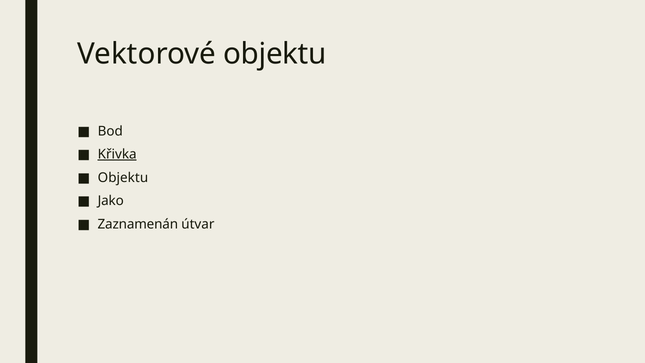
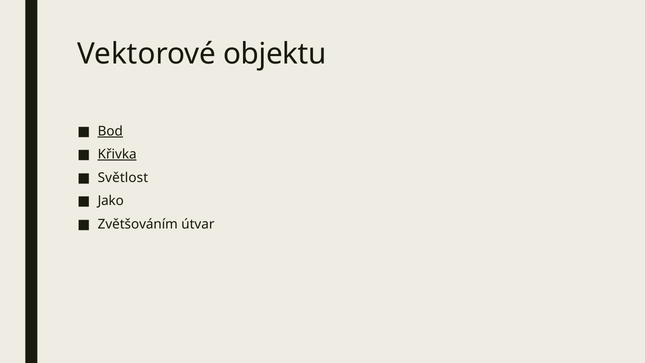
Bod underline: none -> present (110, 131)
Objektu: Objektu -> Světlost (123, 178)
Zaznamenán: Zaznamenán -> Zvětšováním (138, 224)
